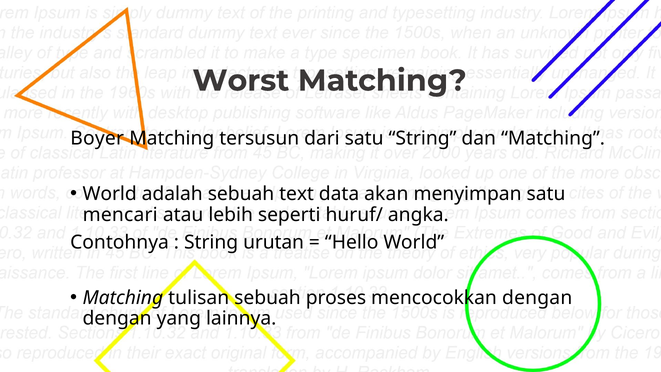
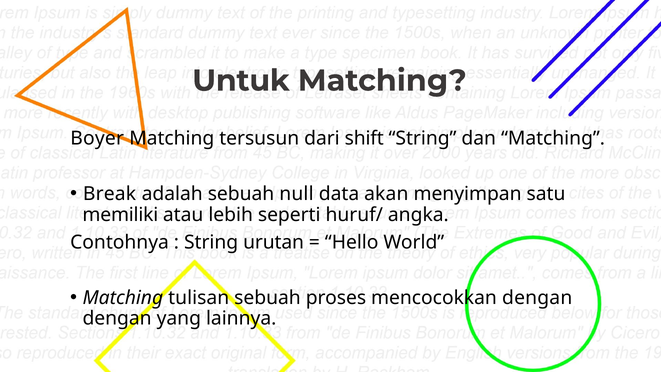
Worst: Worst -> Untuk (241, 81)
dari satu: satu -> shift (364, 138)
World: World -> Break (110, 194)
text: text -> null (296, 194)
mencari: mencari -> memiliki (120, 215)
